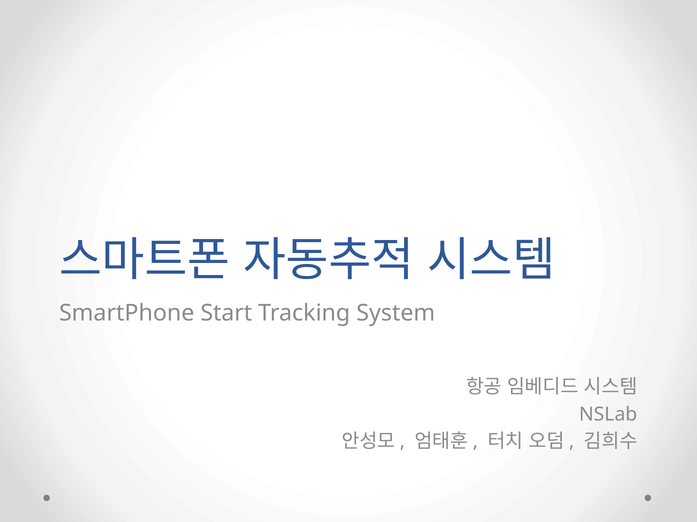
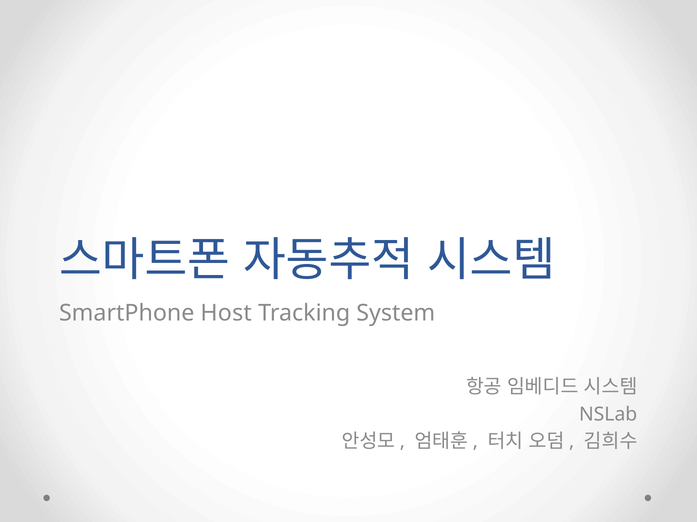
Start: Start -> Host (226, 313)
